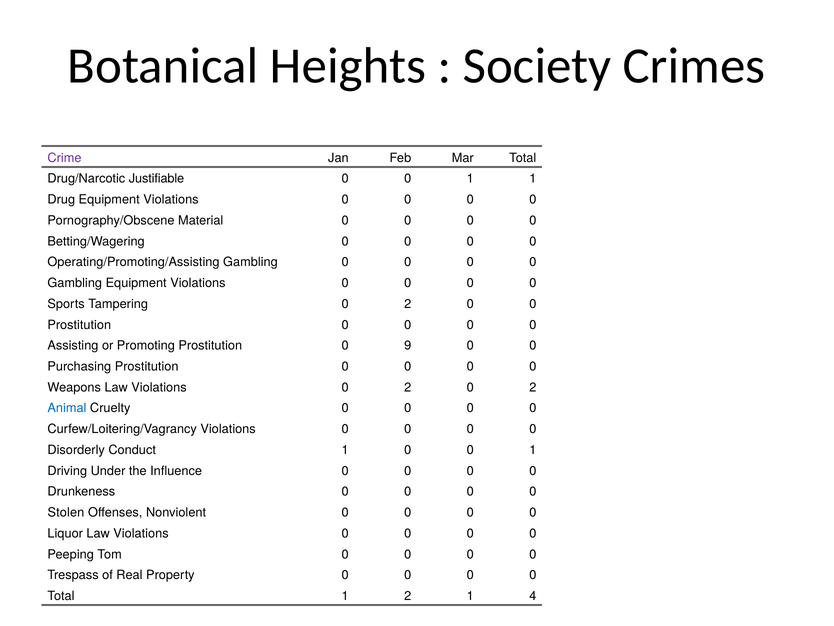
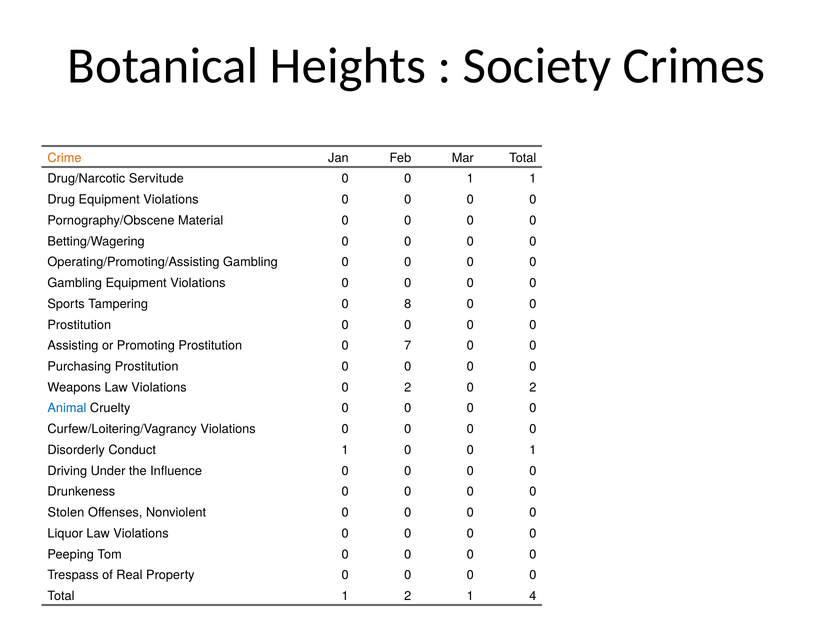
Crime colour: purple -> orange (64, 158)
Justifiable: Justifiable -> Servitude (156, 179)
Tampering 0 2: 2 -> 8 (408, 304)
9: 9 -> 7 (408, 345)
